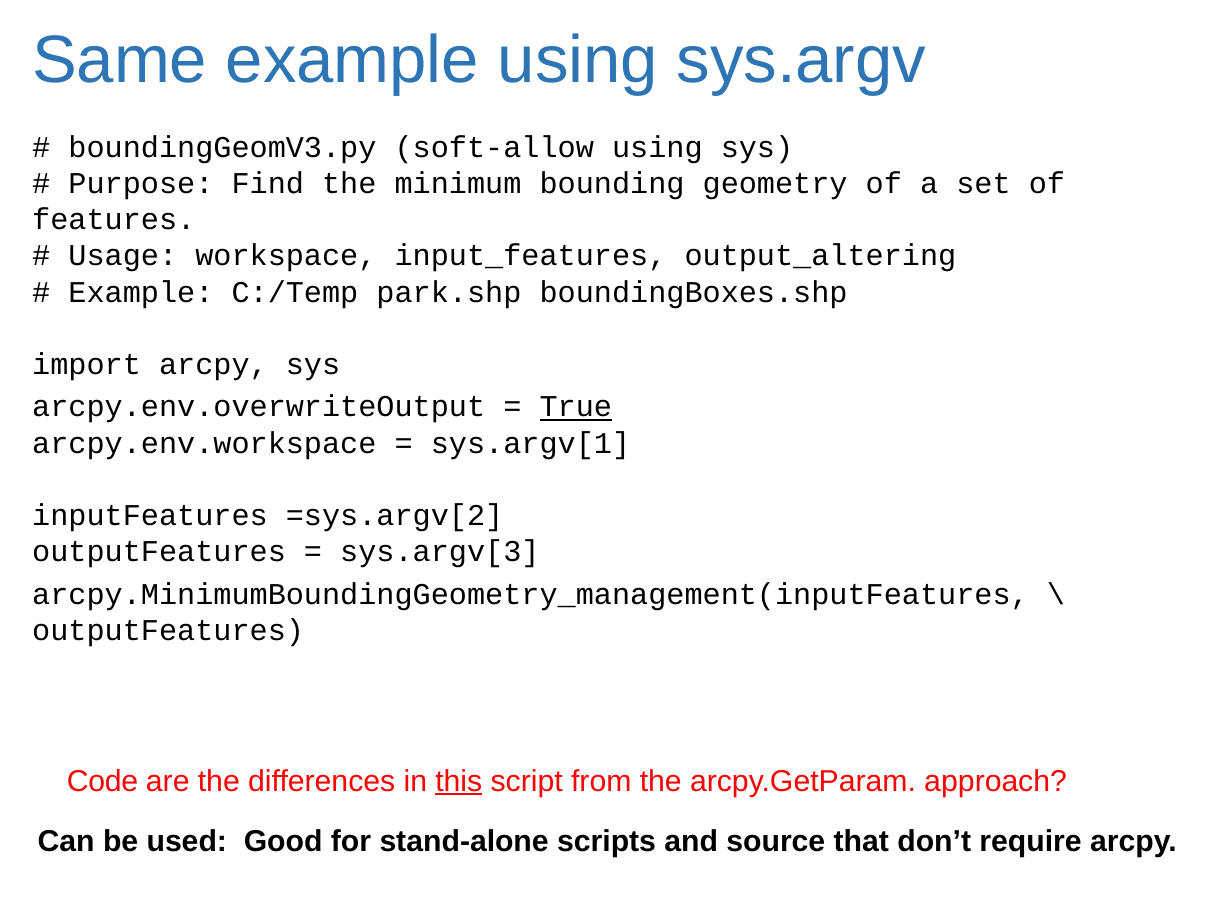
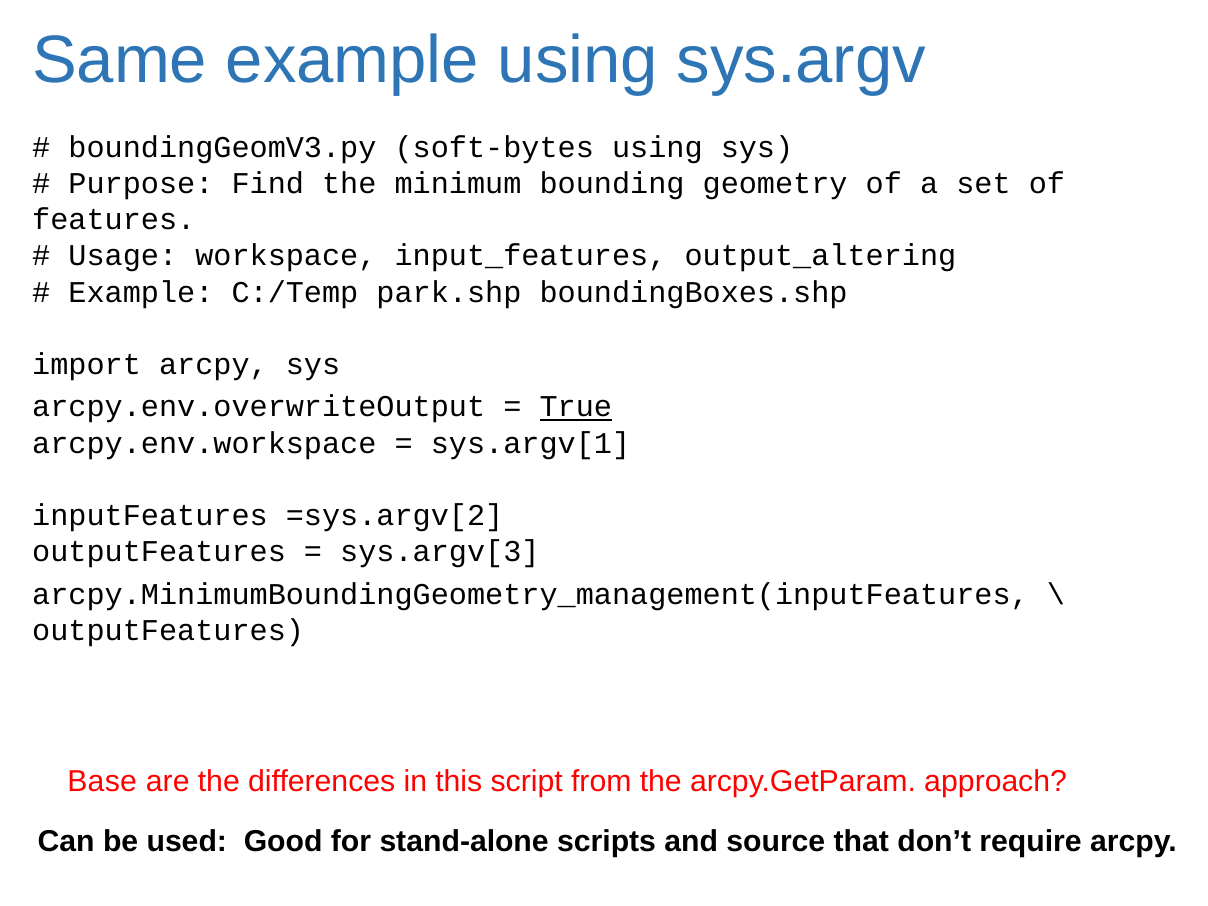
soft-allow: soft-allow -> soft-bytes (494, 147)
Code: Code -> Base (102, 781)
this underline: present -> none (459, 781)
